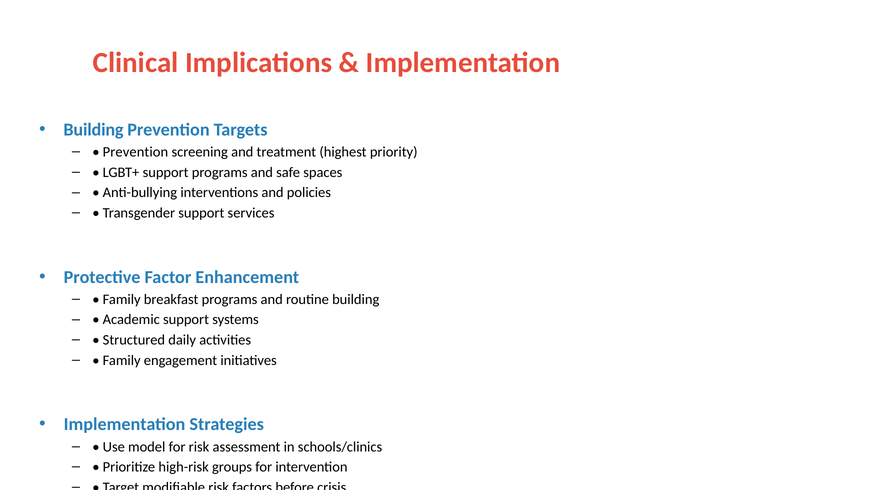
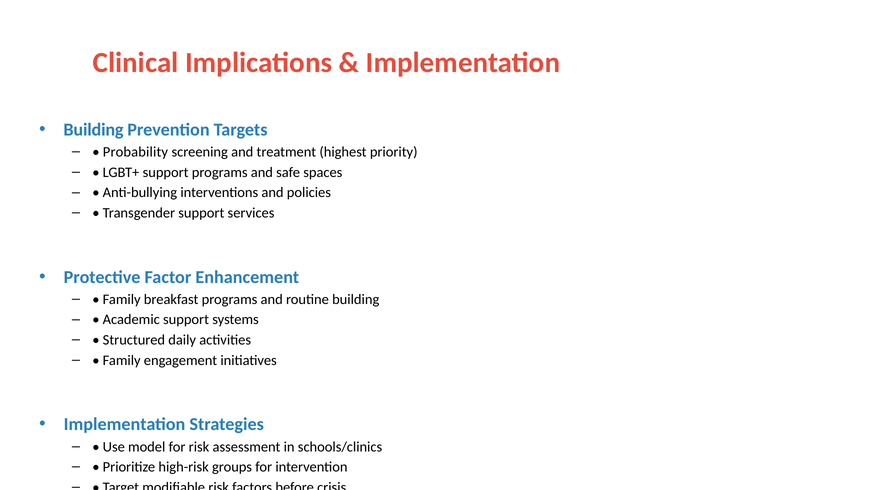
Prevention: Prevention -> Probability (135, 152)
